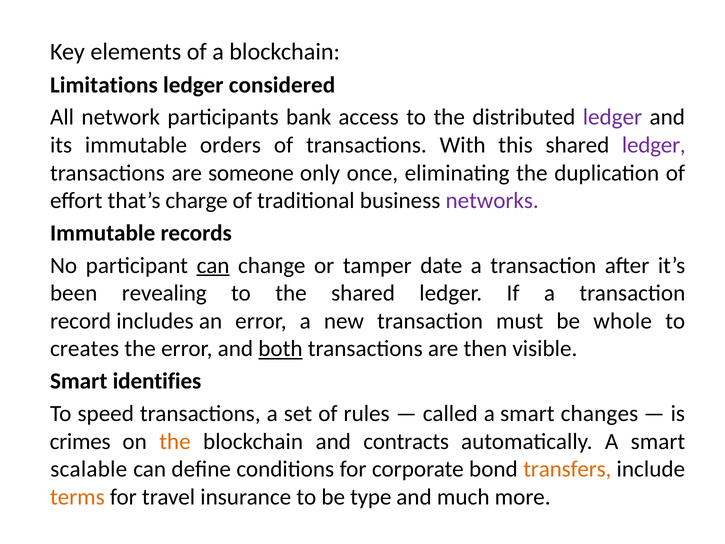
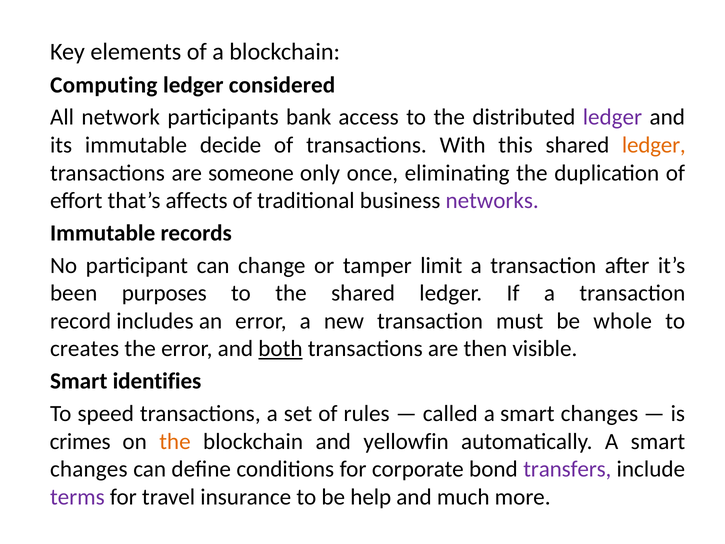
Limitations: Limitations -> Computing (104, 85)
orders: orders -> decide (231, 145)
ledger colour: purple -> orange (654, 145)
charge: charge -> affects (197, 201)
can underline: present -> none (213, 265)
date: date -> limit (441, 265)
revealing: revealing -> purposes (164, 293)
contracts: contracts -> yellowfin (406, 441)
scalable: scalable -> changes (89, 469)
transfers colour: orange -> purple (567, 469)
terms colour: orange -> purple (77, 497)
type: type -> help (371, 497)
